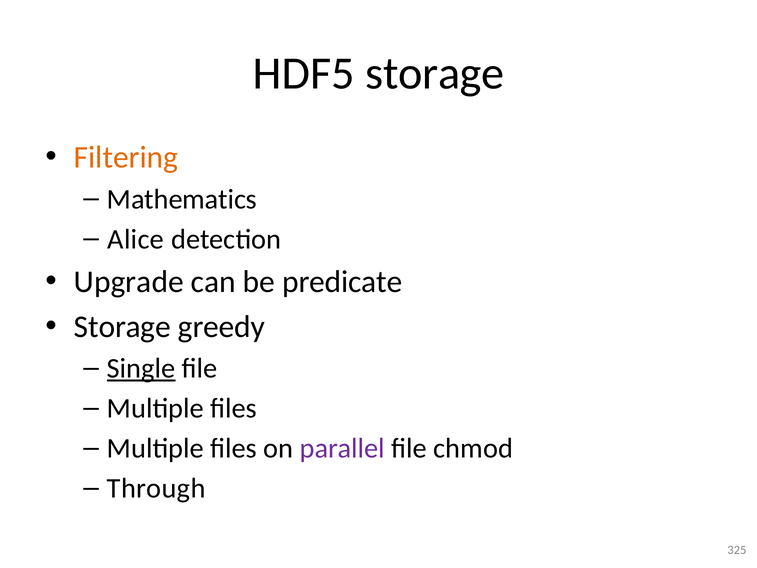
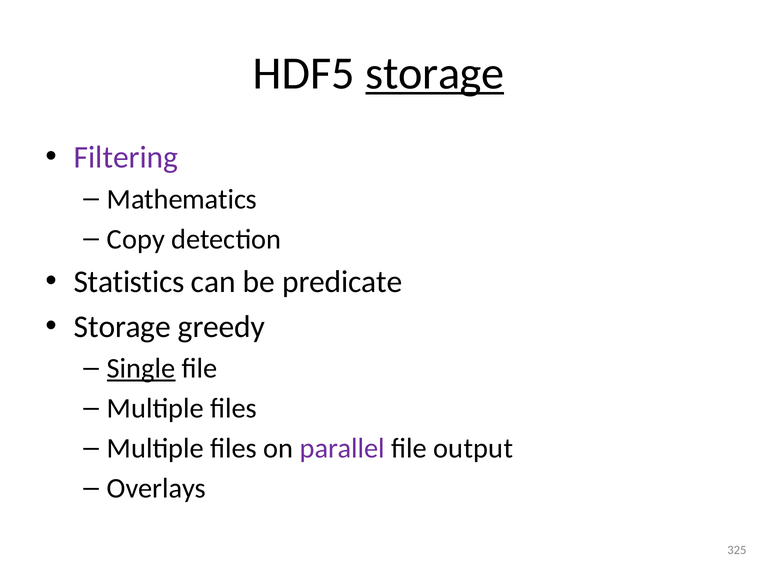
storage underline: none -> present (435, 73)
Filtering colour: orange -> purple (126, 157)
Alice: Alice -> Copy (136, 239)
Upgrade: Upgrade -> Statistics (129, 282)
chmod: chmod -> output (473, 448)
Through: Through -> Overlays (156, 488)
